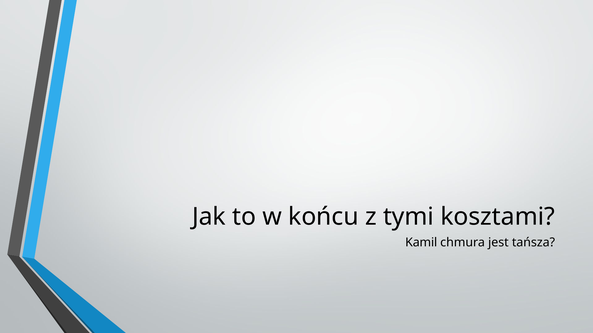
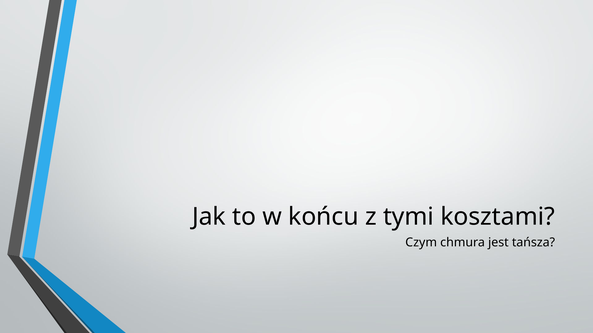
Kamil: Kamil -> Czym (421, 243)
